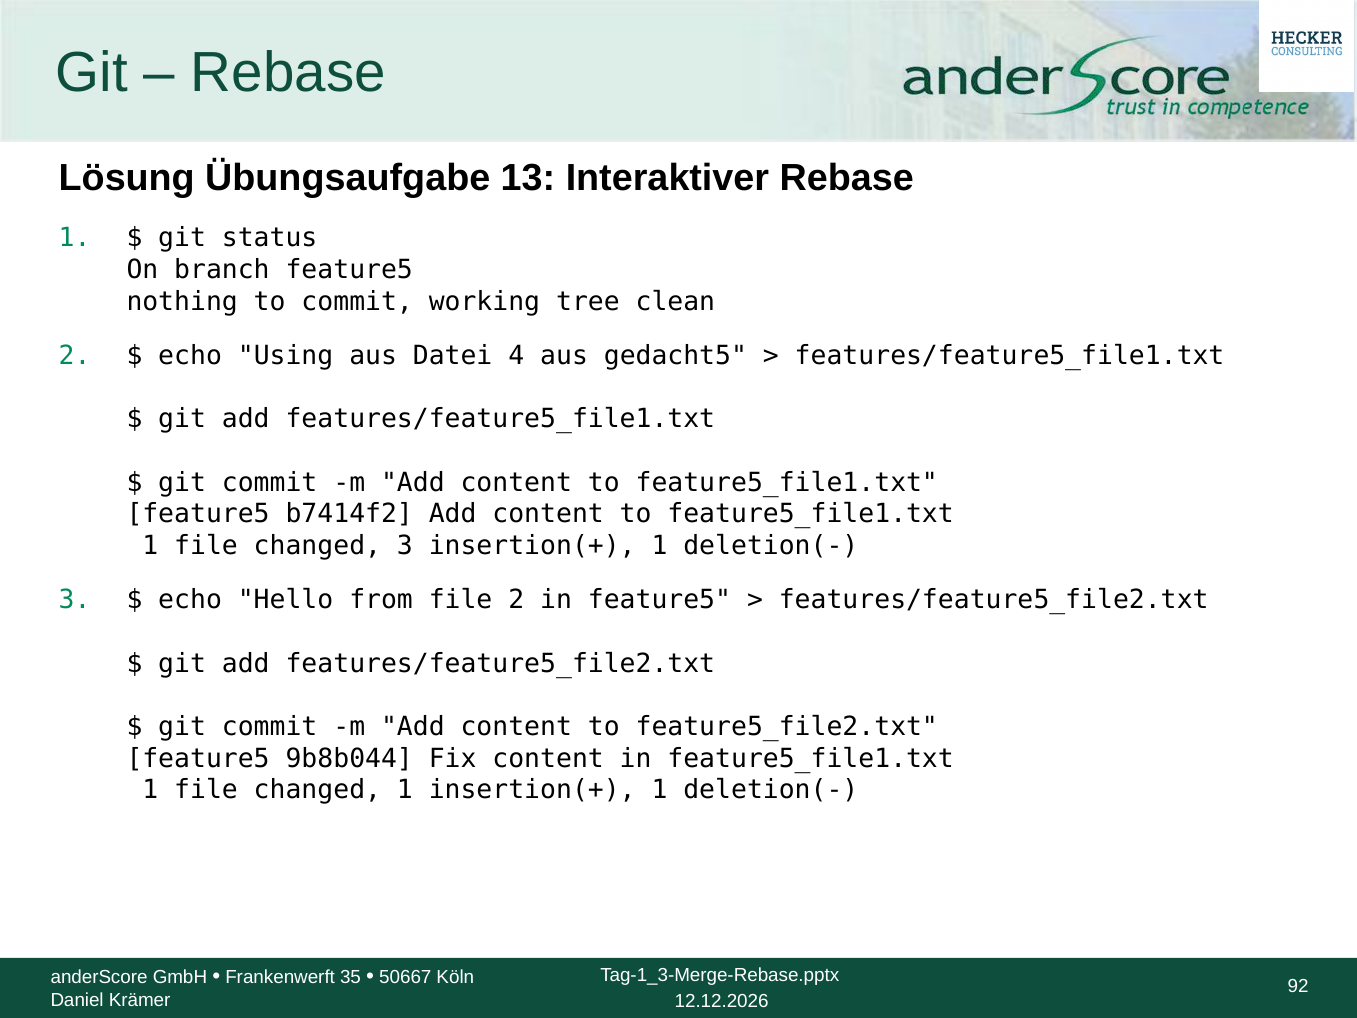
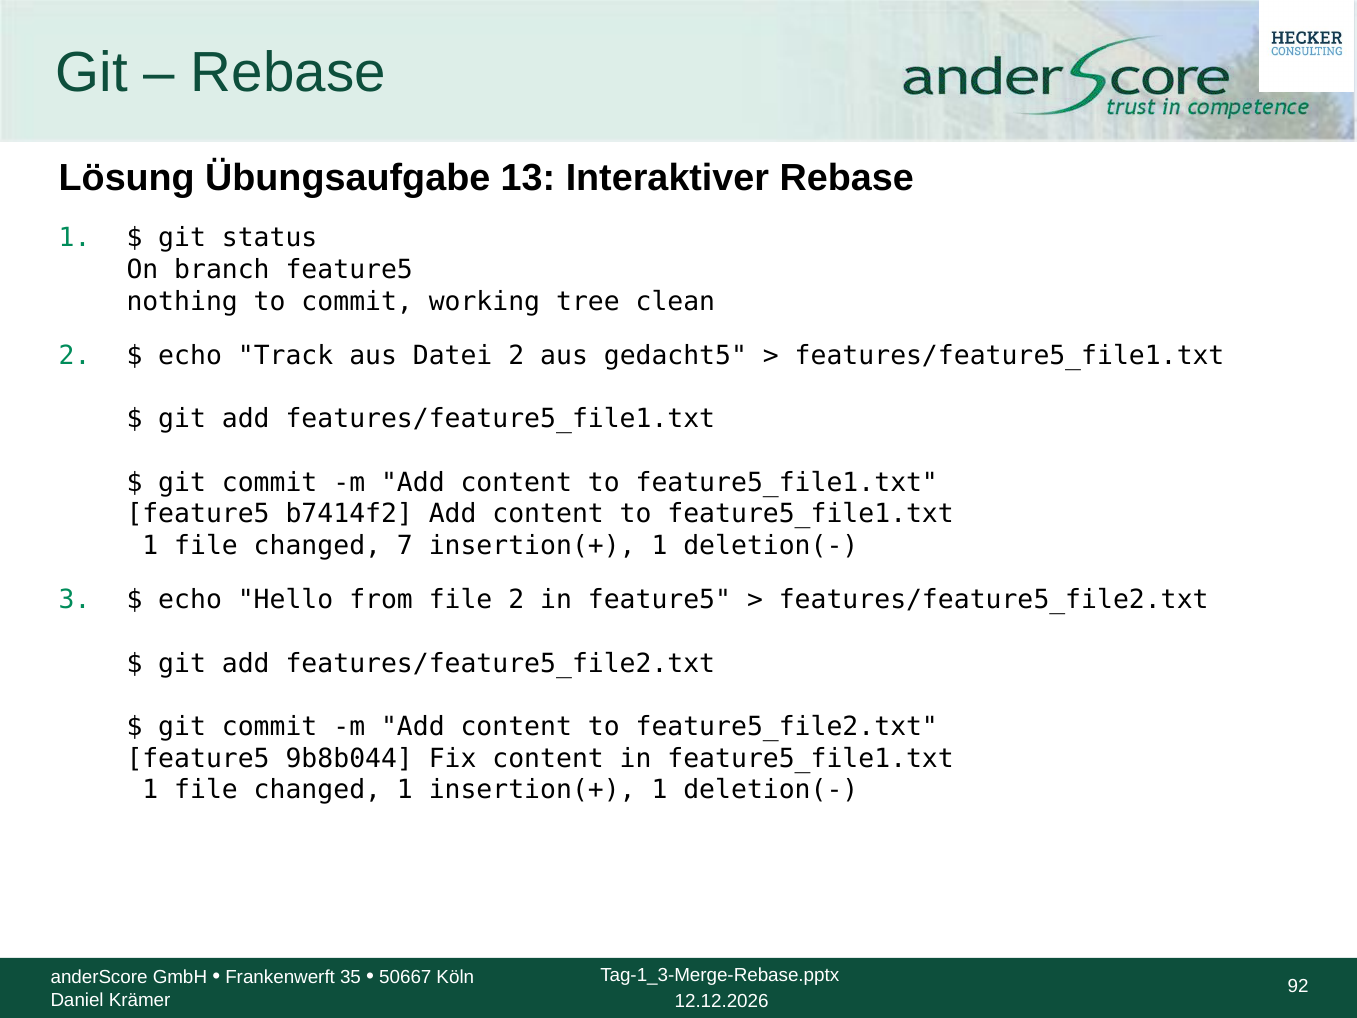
Using: Using -> Track (286, 356)
Datei 4: 4 -> 2 (516, 356)
changed 3: 3 -> 7 (405, 546)
